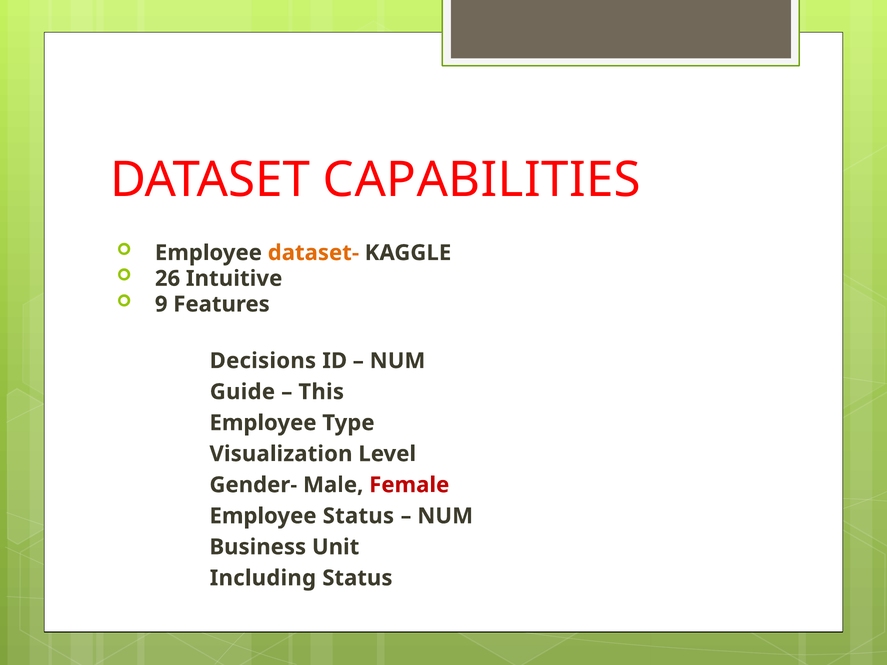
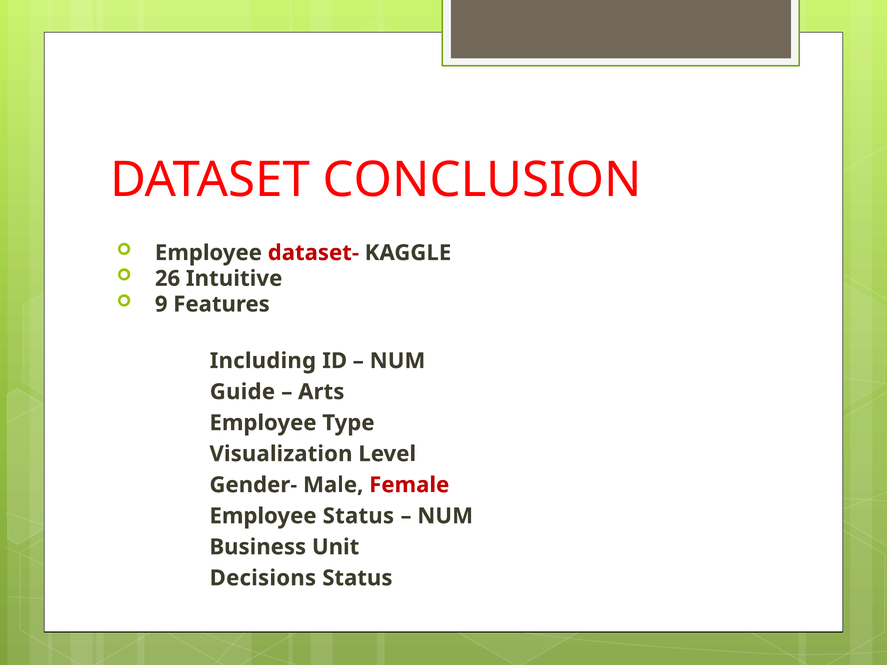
CAPABILITIES: CAPABILITIES -> CONCLUSION (482, 180)
dataset- colour: orange -> red (313, 253)
Decisions: Decisions -> Including (263, 361)
This: This -> Arts (321, 392)
Including: Including -> Decisions (263, 578)
